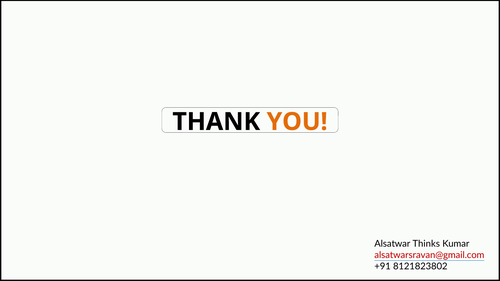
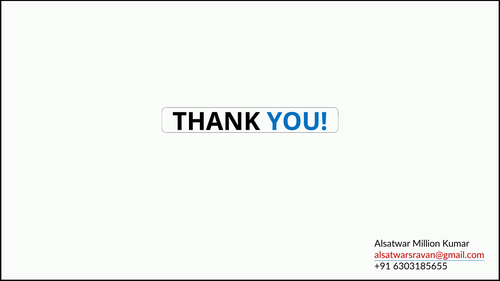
YOU colour: orange -> blue (297, 122)
Thinks: Thinks -> Million (426, 244)
8121823802: 8121823802 -> 6303185655 (420, 267)
